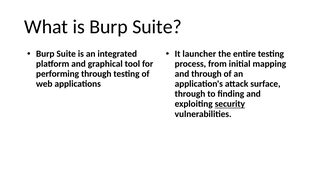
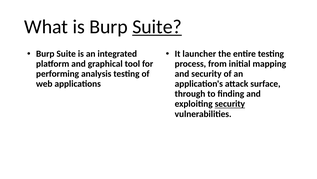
Suite underline: none -> present (157, 27)
performing through: through -> analysis (96, 74)
and through: through -> security (206, 74)
